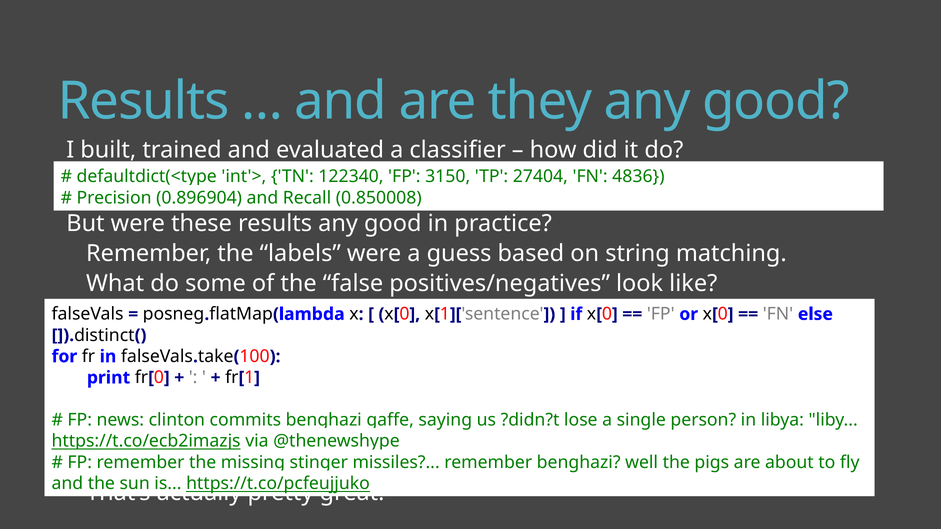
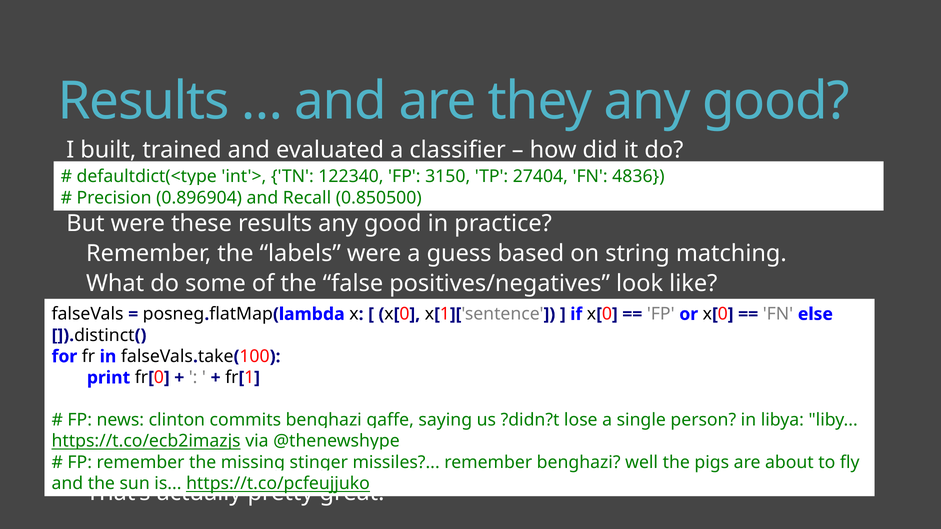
0.850008: 0.850008 -> 0.850500 (379, 198)
